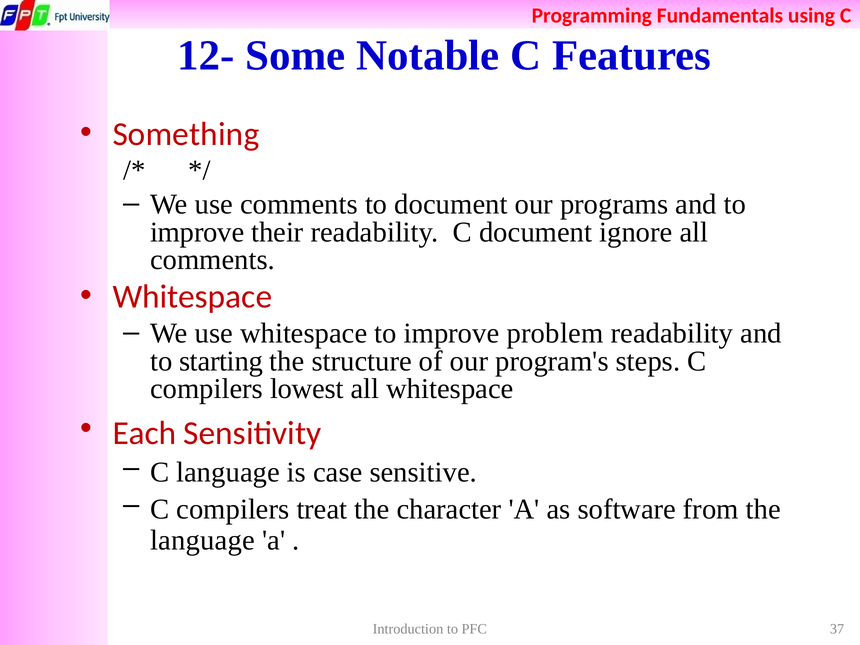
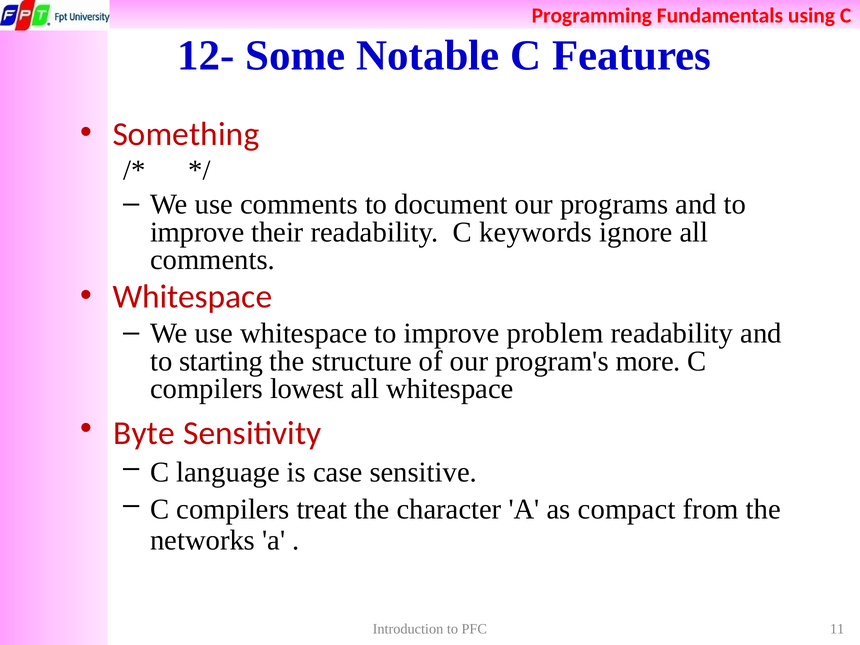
C document: document -> keywords (536, 232)
steps: steps -> more (648, 361)
Each: Each -> Byte (144, 433)
software: software -> compact (627, 509)
language: language -> networks (203, 540)
37: 37 -> 11 (837, 629)
